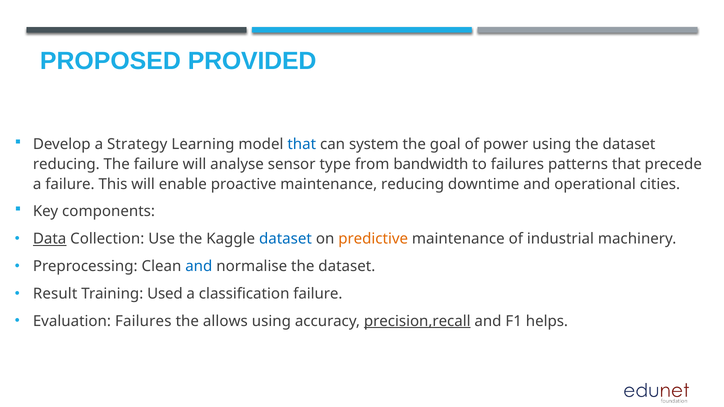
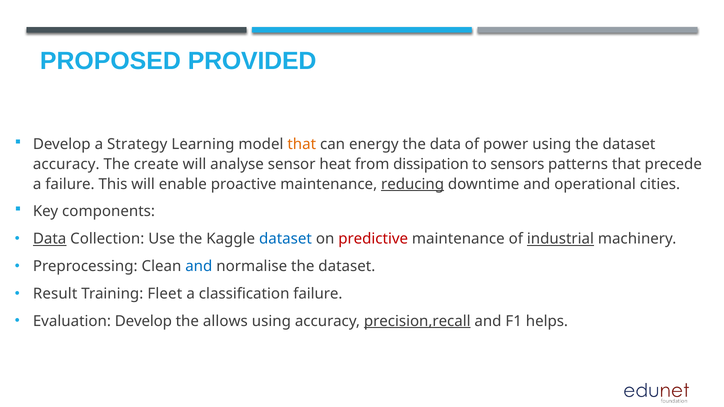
that colour: blue -> orange (302, 144)
system: system -> energy (374, 144)
the goal: goal -> data (445, 144)
reducing: reducing -> accuracy (66, 164)
The failure: failure -> create (156, 164)
type: type -> heat (335, 164)
bandwidth: bandwidth -> dissipation (431, 164)
to failures: failures -> sensors (517, 164)
reducing underline: none -> present (413, 184)
predictive colour: orange -> red (373, 239)
industrial underline: none -> present (560, 239)
Used: Used -> Fleet (165, 294)
Evaluation Failures: Failures -> Develop (143, 321)
